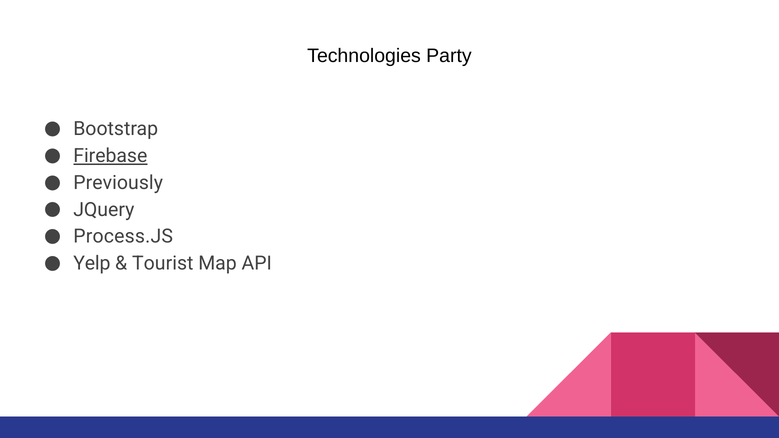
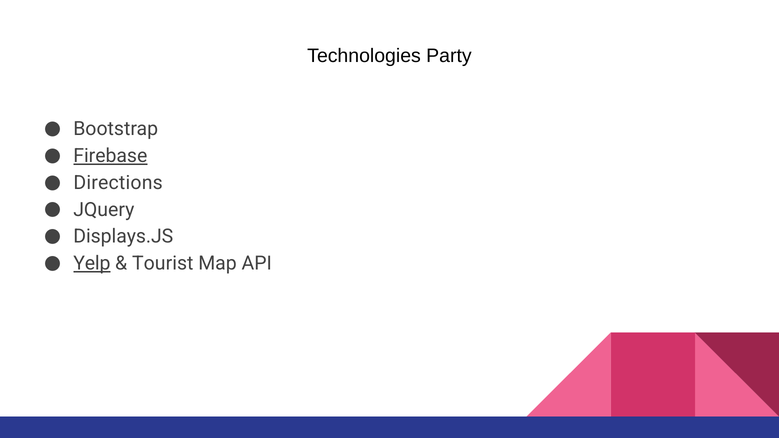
Previously: Previously -> Directions (118, 183)
Process.JS: Process.JS -> Displays.JS (123, 237)
Yelp underline: none -> present (92, 263)
